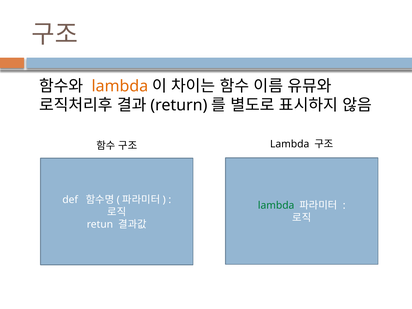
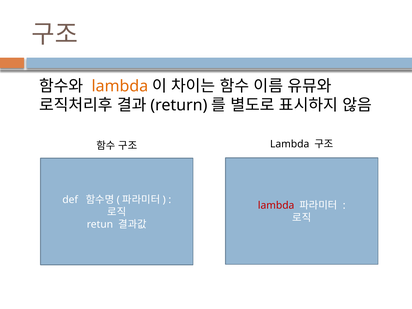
lambda colour: green -> red (276, 206)
